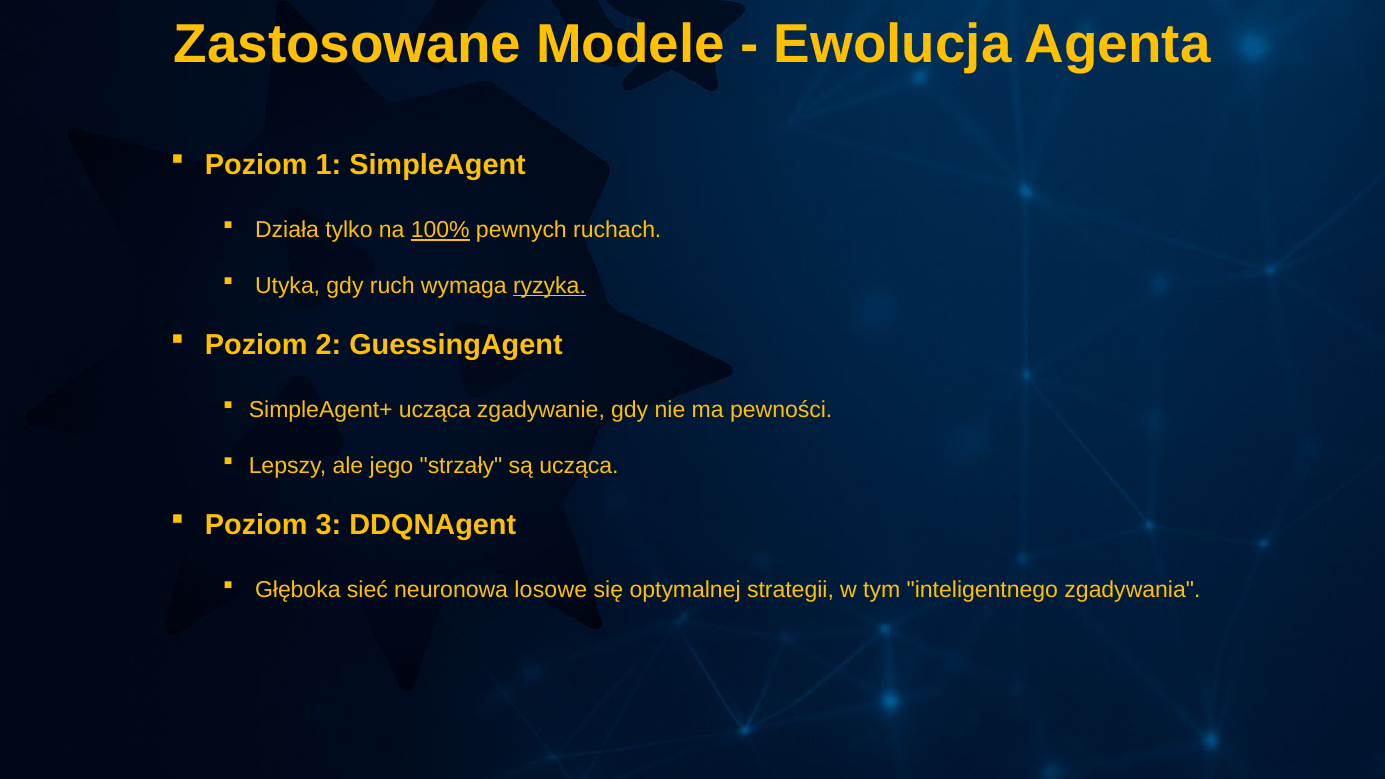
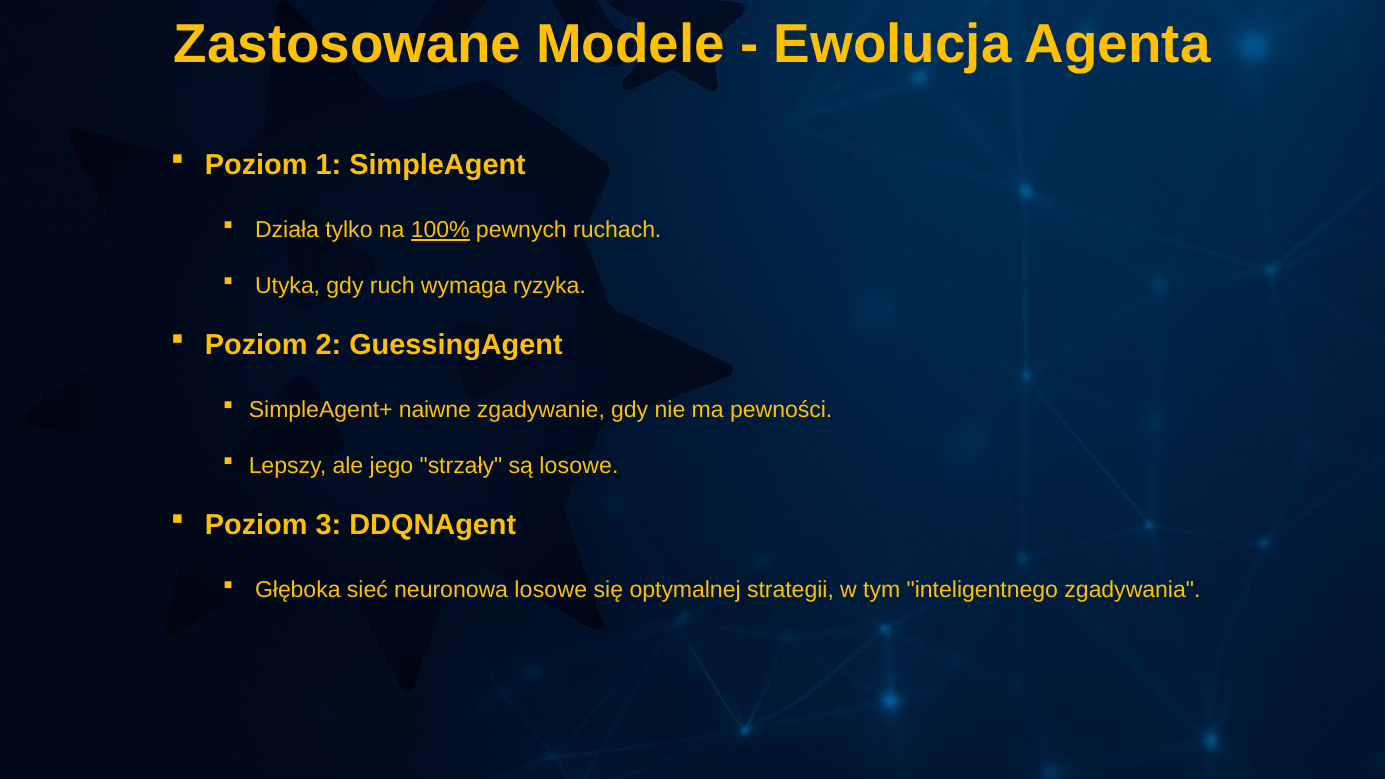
ryzyka underline: present -> none (549, 285)
SimpleAgent+ ucząca: ucząca -> naiwne (435, 410)
są ucząca: ucząca -> losowe (579, 466)
